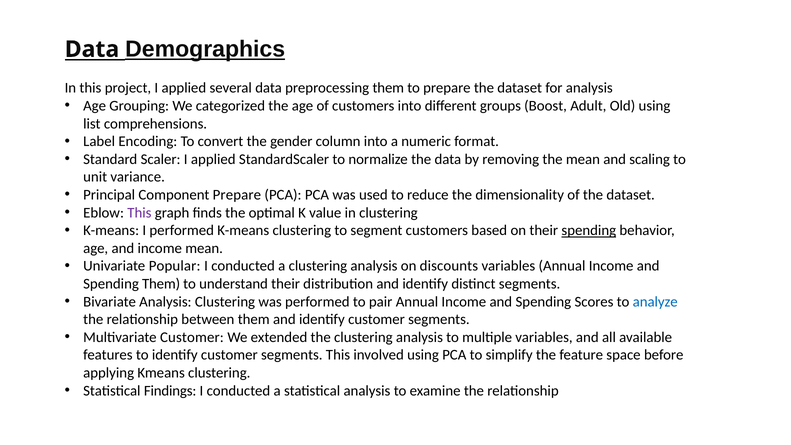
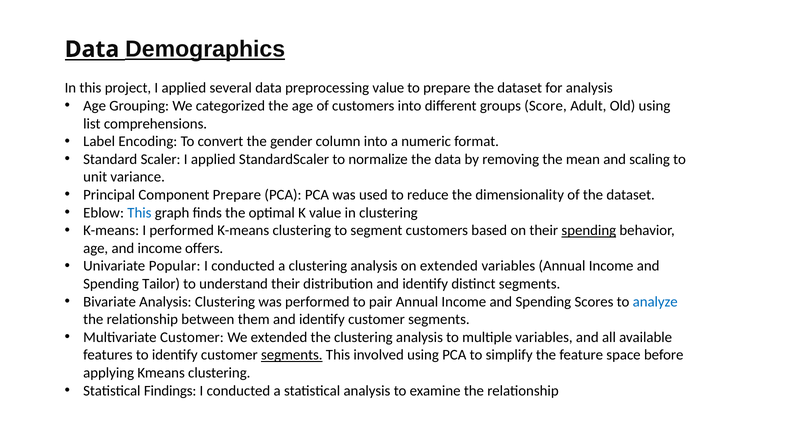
preprocessing them: them -> value (388, 88)
Boost: Boost -> Score (546, 106)
This colour: purple -> blue (139, 213)
income mean: mean -> offers (204, 248)
on discounts: discounts -> extended (449, 266)
Spending Them: Them -> Tailor (161, 284)
segments underline: none -> present (292, 355)
